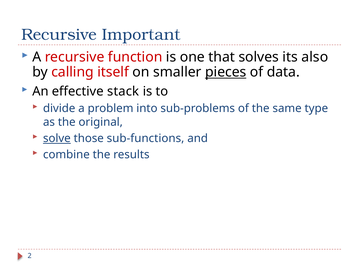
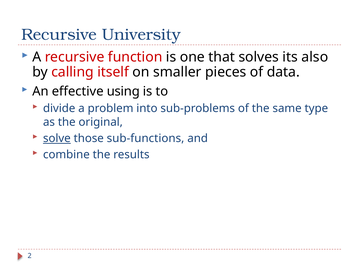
Important: Important -> University (141, 35)
pieces underline: present -> none (226, 72)
stack: stack -> using (123, 91)
